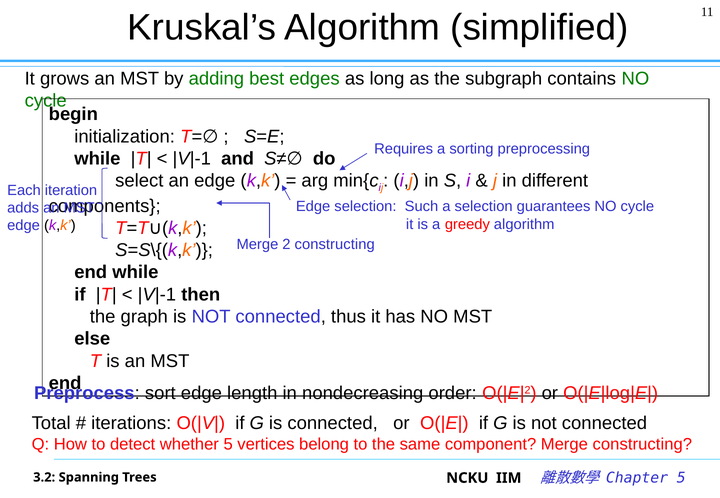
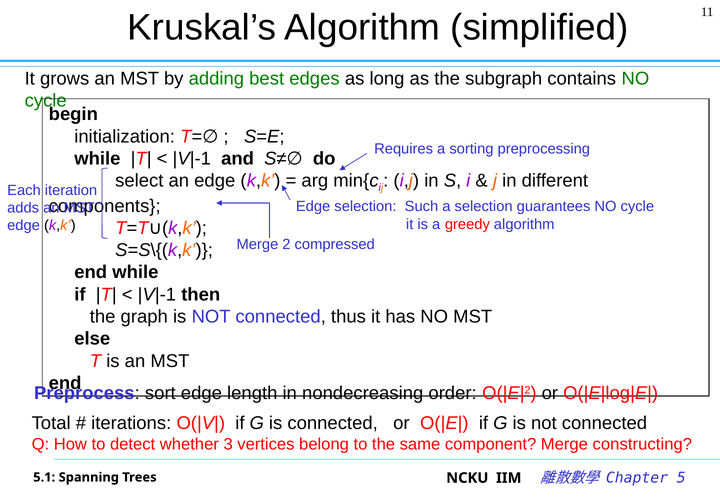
2 constructing: constructing -> compressed (335, 245)
whether 5: 5 -> 3 (228, 444)
3.2: 3.2 -> 5.1 (44, 478)
